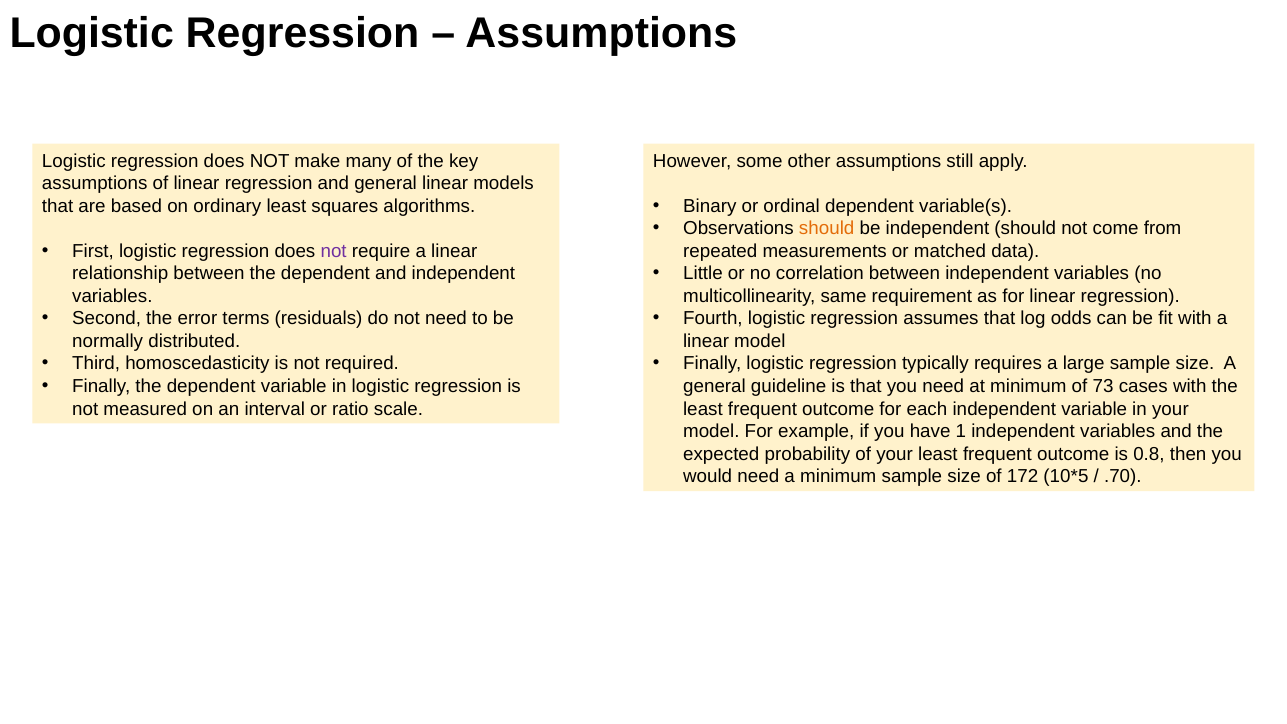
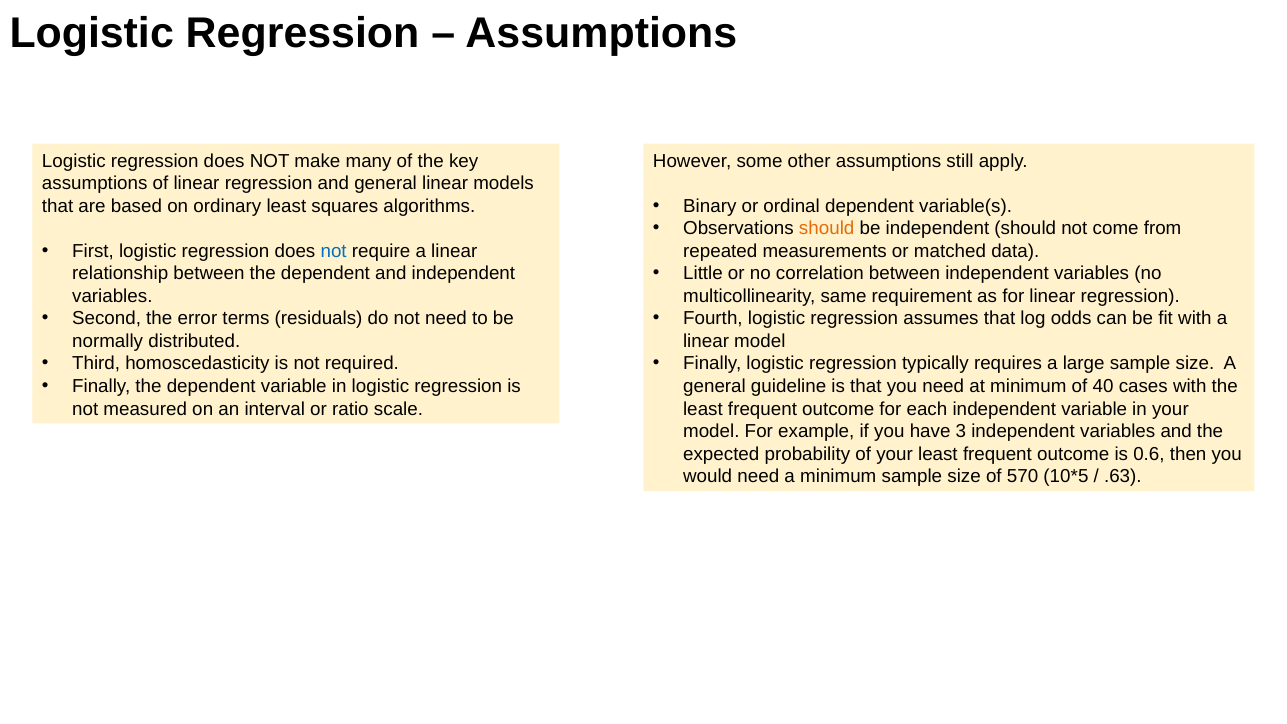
not colour: purple -> blue (334, 251)
73: 73 -> 40 (1103, 386)
1: 1 -> 3 (961, 431)
0.8: 0.8 -> 0.6 (1149, 454)
172: 172 -> 570 (1023, 476)
.70: .70 -> .63 (1123, 476)
